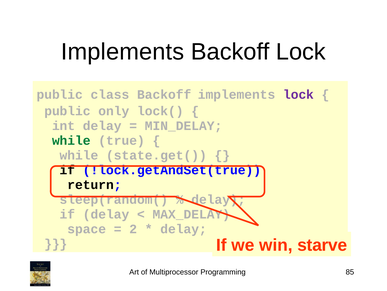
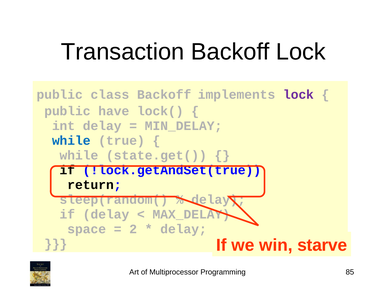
Implements: Implements -> Transaction (123, 52)
only: only -> have (114, 111)
while colour: green -> blue (71, 140)
